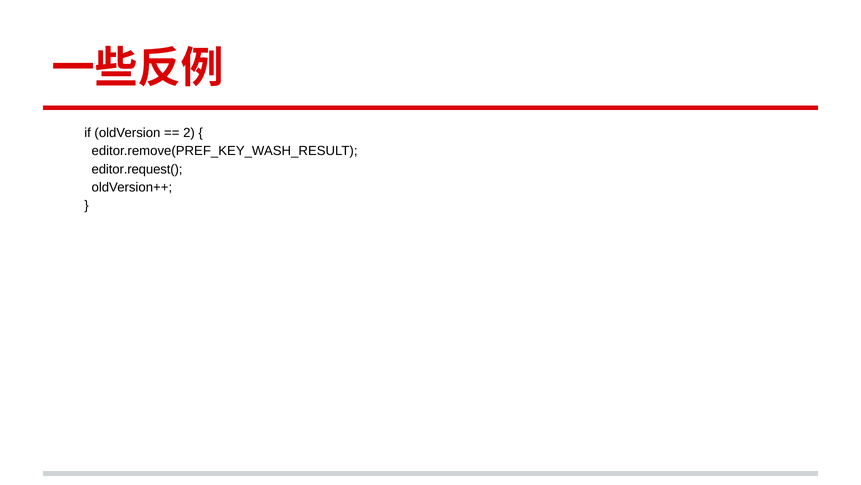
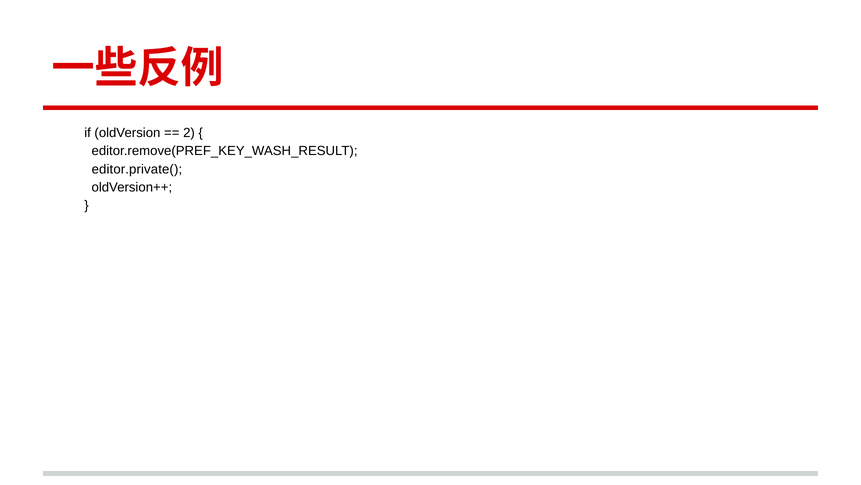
editor.request(: editor.request( -> editor.private( (137, 169)
